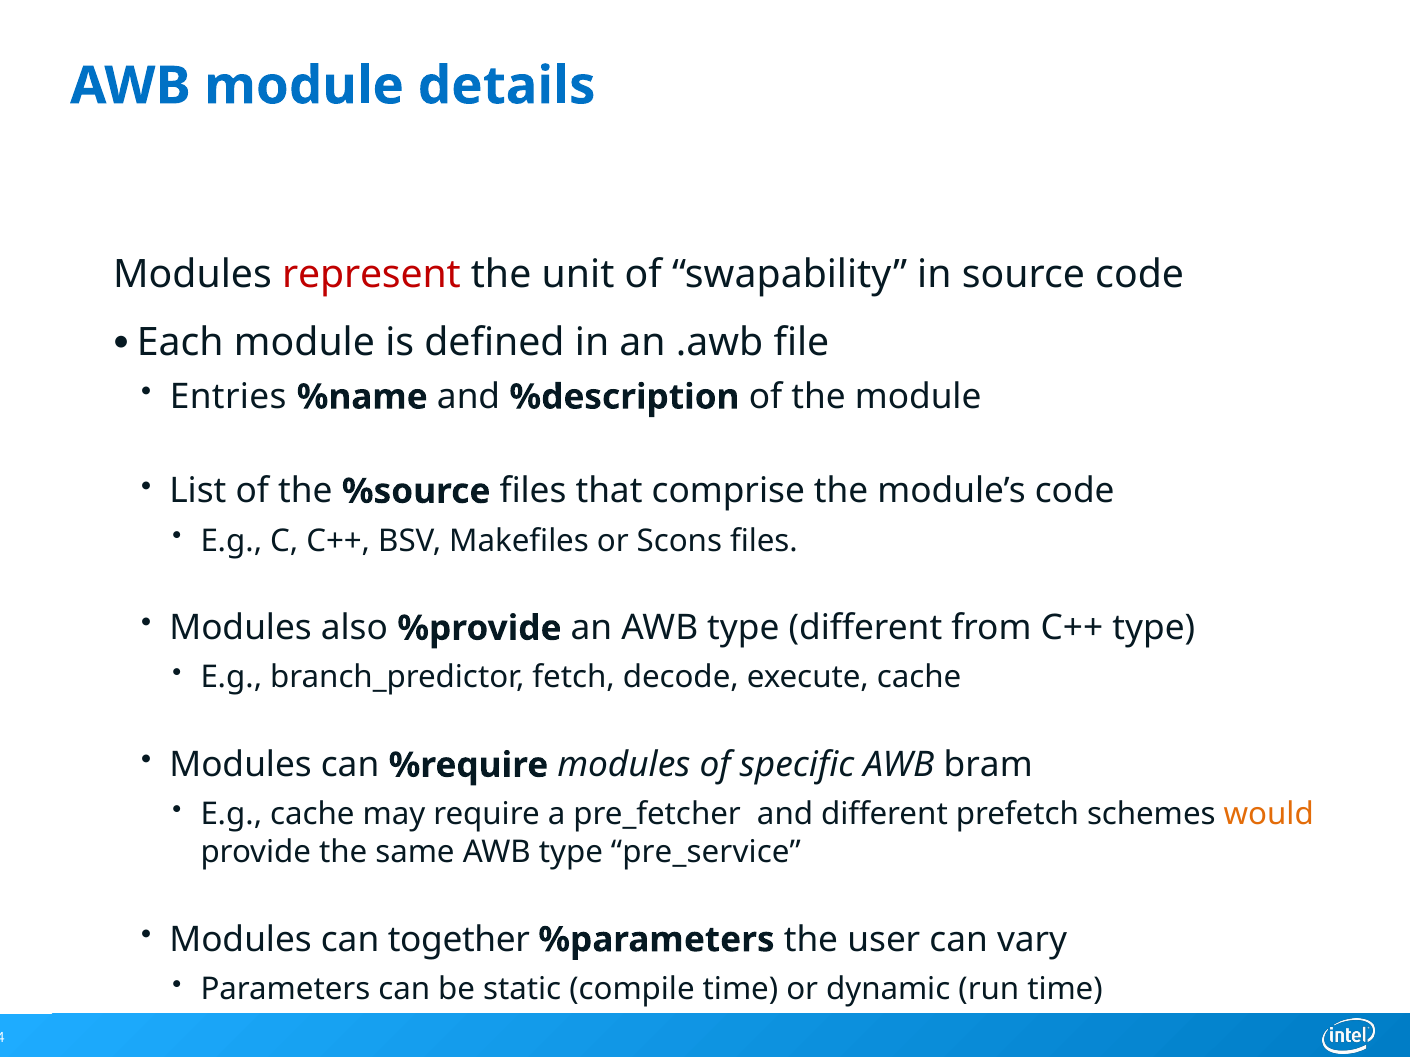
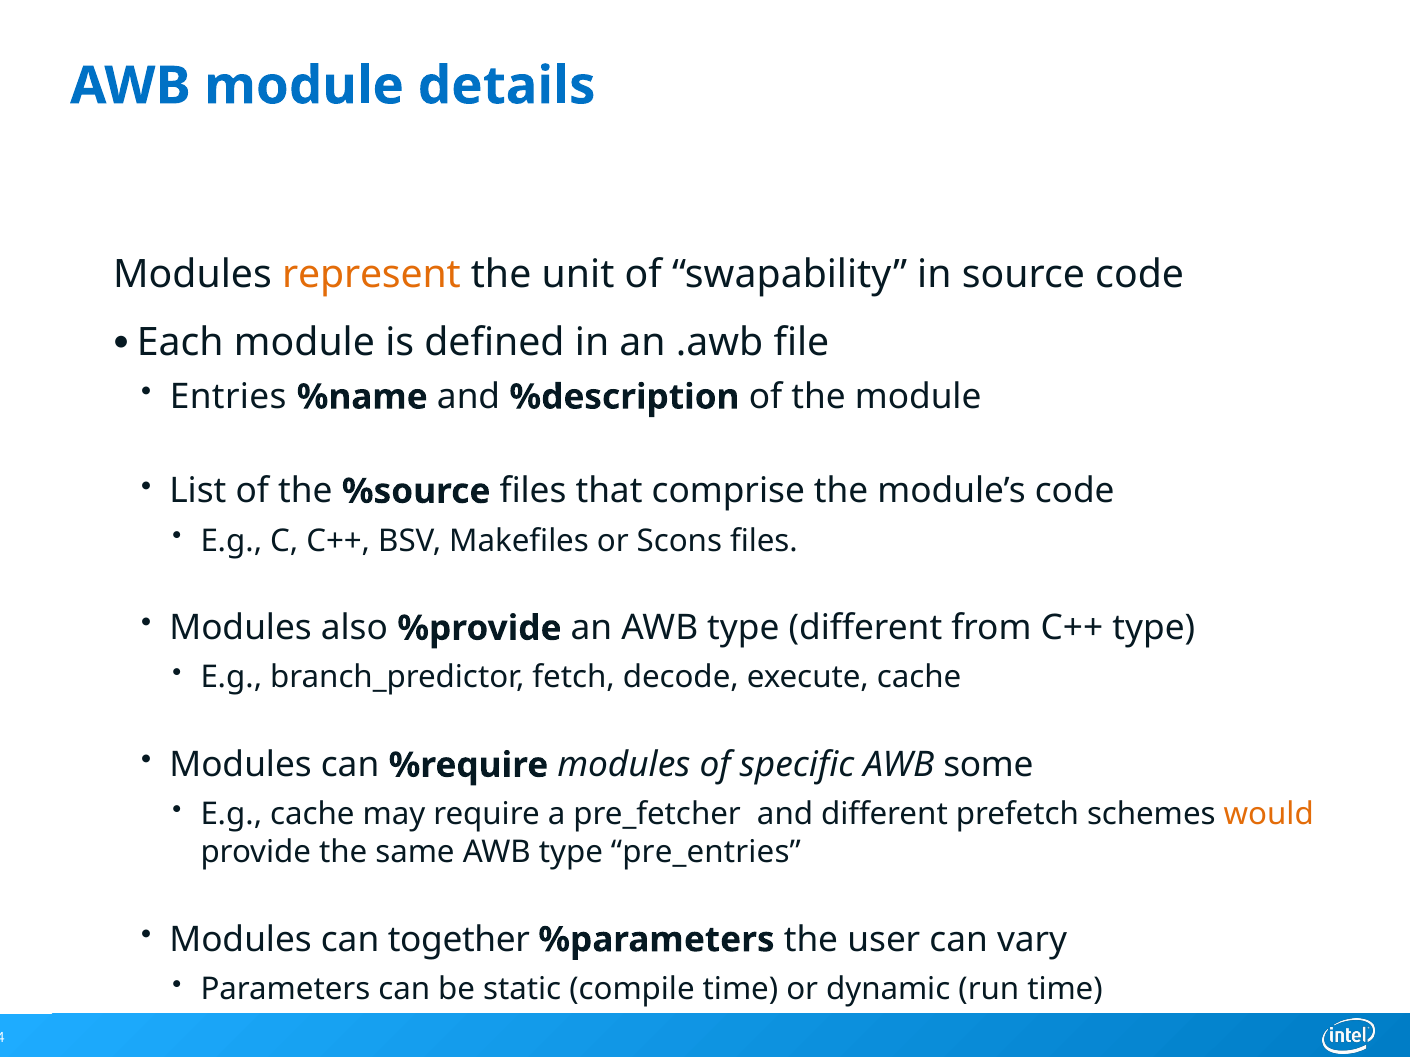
represent colour: red -> orange (371, 274)
bram: bram -> some (988, 766)
pre_service: pre_service -> pre_entries (706, 853)
